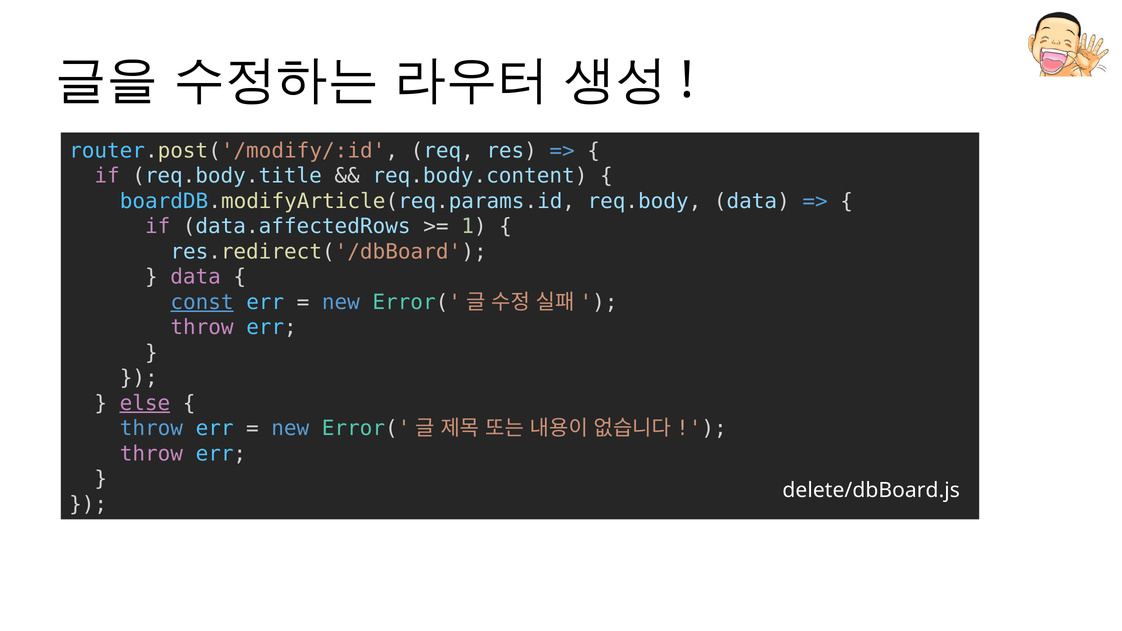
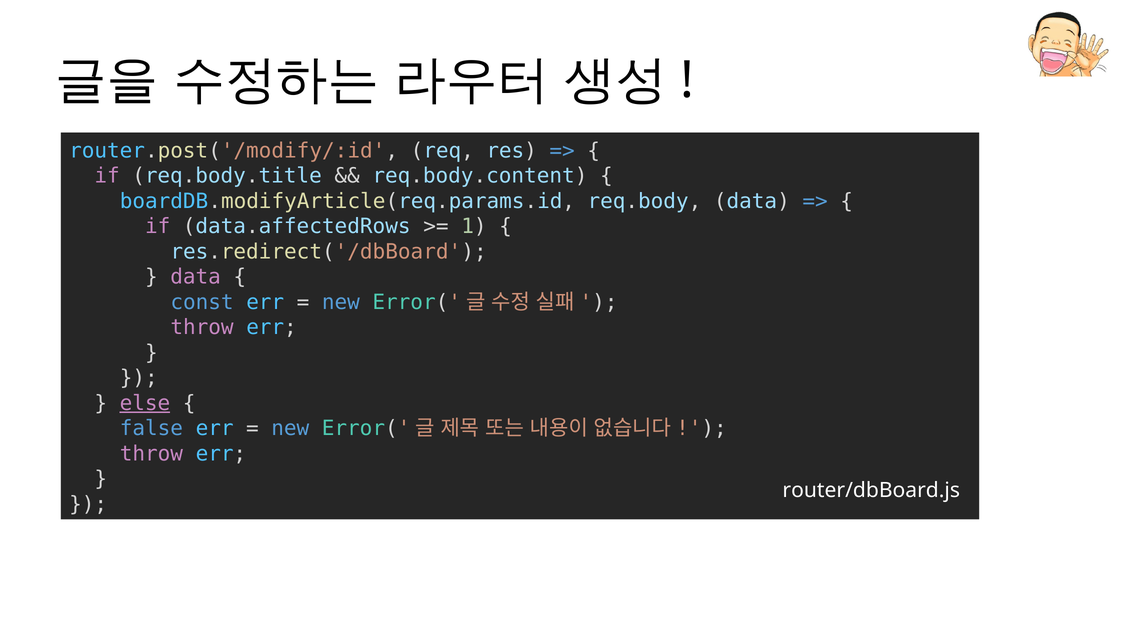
const underline: present -> none (202, 302)
throw: throw -> false (151, 428)
delete/dbBoard.js: delete/dbBoard.js -> router/dbBoard.js (871, 491)
